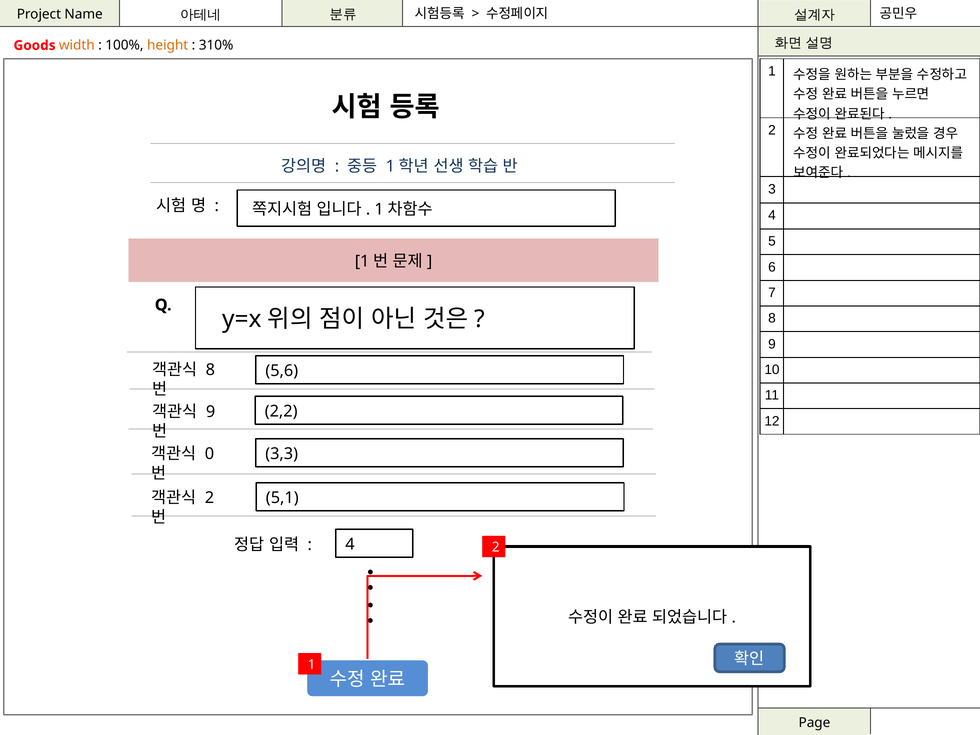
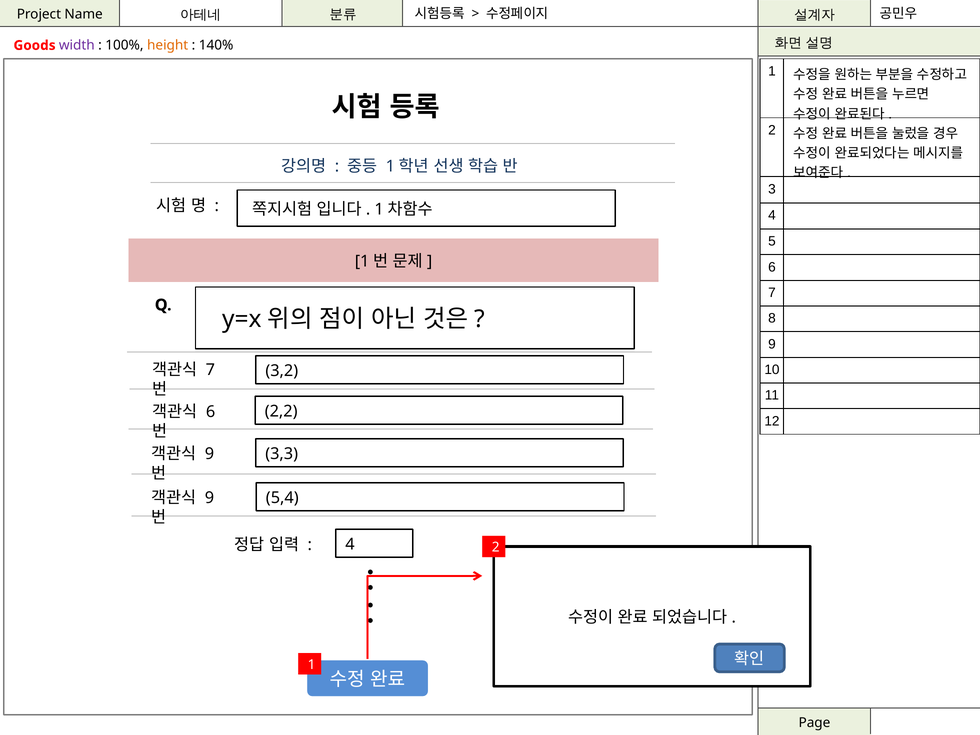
width colour: orange -> purple (77, 45)
310%: 310% -> 140% (216, 45)
8: 8 -> 7 (210, 370)
5,6: 5,6 -> 3,2 (282, 371)
9: 9 -> 6 (211, 412)
0: 0 -> 9 (209, 454)
2: 2 -> 9 (209, 498)
5,1: 5,1 -> 5,4 (282, 498)
